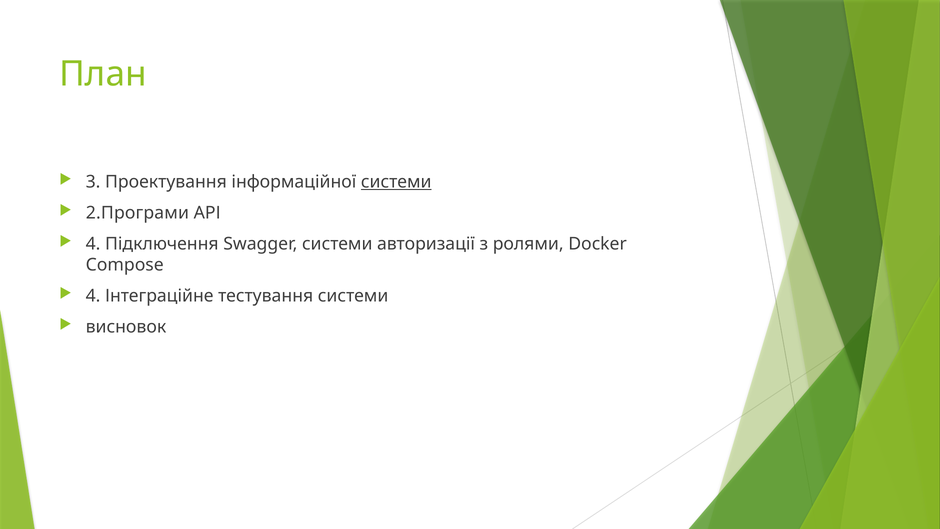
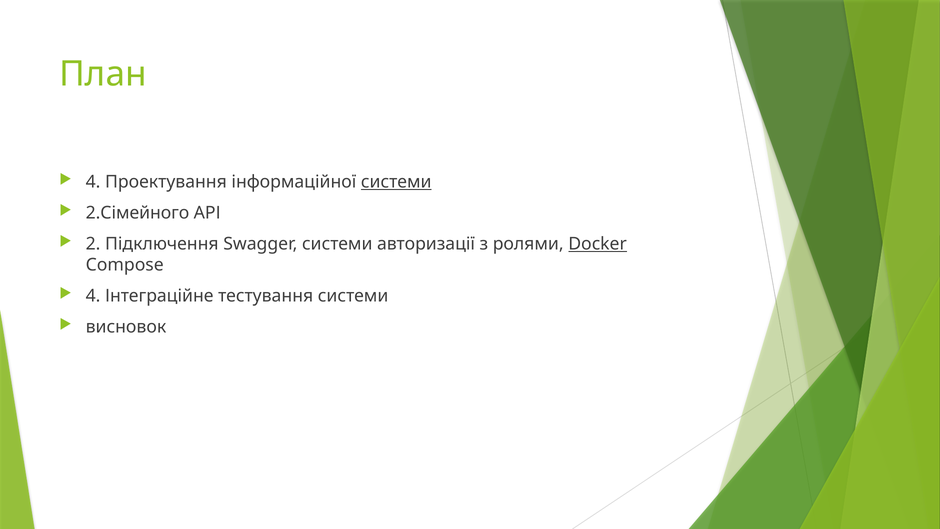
3: 3 -> 4 (93, 182)
2.Програми: 2.Програми -> 2.Сімейного (138, 213)
4: 4 -> 2 (93, 244)
Docker underline: none -> present (598, 244)
